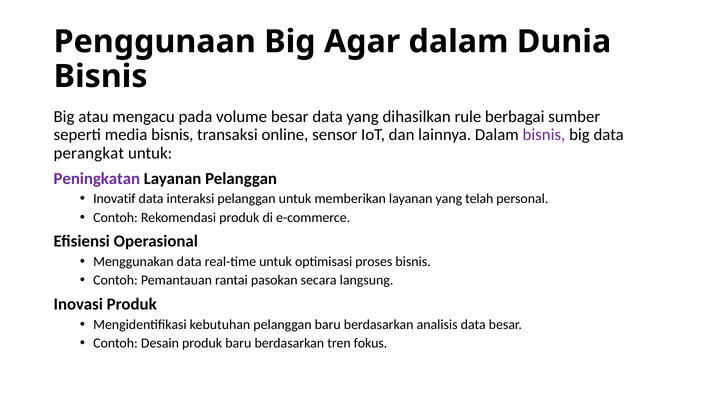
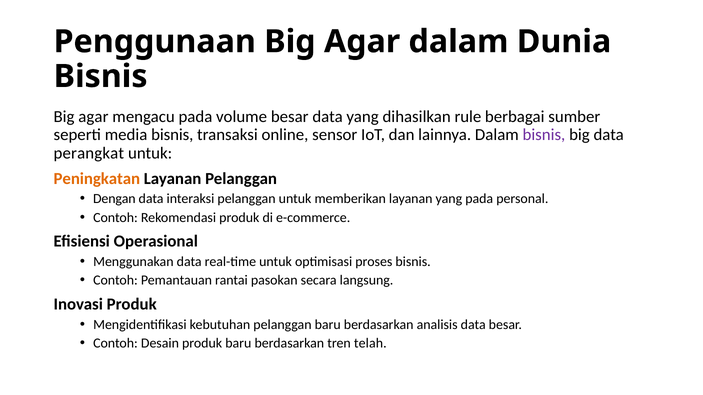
atau: atau -> agar (93, 117)
Peningkatan colour: purple -> orange (97, 179)
Inovatif: Inovatif -> Dengan (114, 199)
yang telah: telah -> pada (479, 199)
fokus: fokus -> telah (370, 343)
